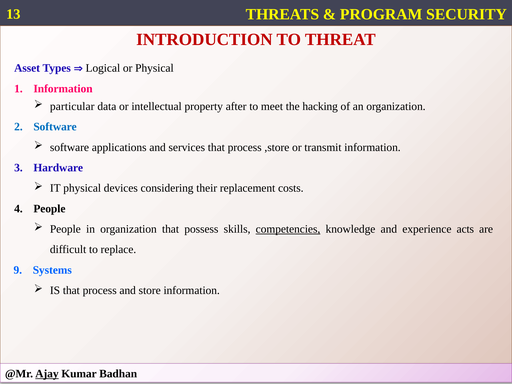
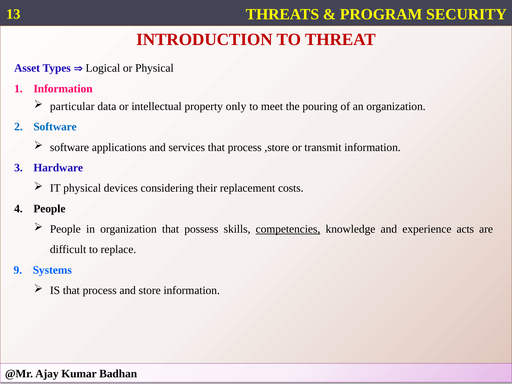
after: after -> only (236, 106)
hacking: hacking -> pouring (320, 106)
Ajay underline: present -> none (47, 374)
